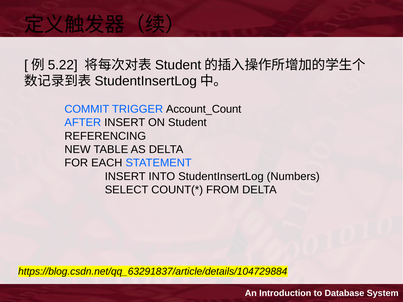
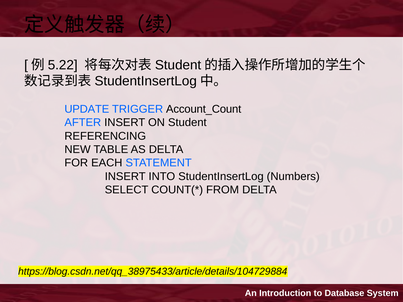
COMMIT: COMMIT -> UPDATE (87, 109)
https://blog.csdn.net/qq_63291837/article/details/104729884: https://blog.csdn.net/qq_63291837/article/details/104729884 -> https://blog.csdn.net/qq_38975433/article/details/104729884 (153, 272)
